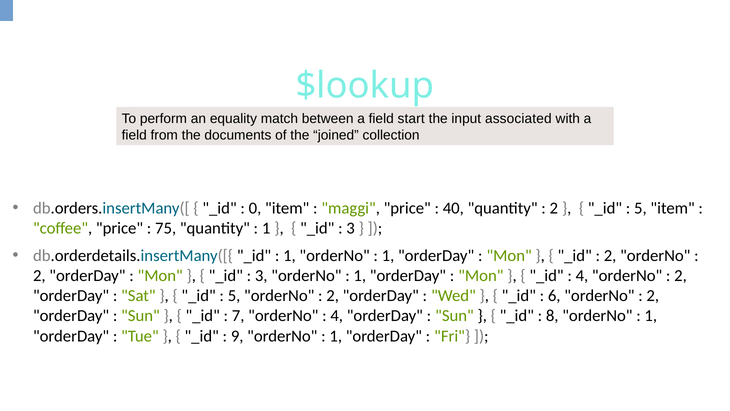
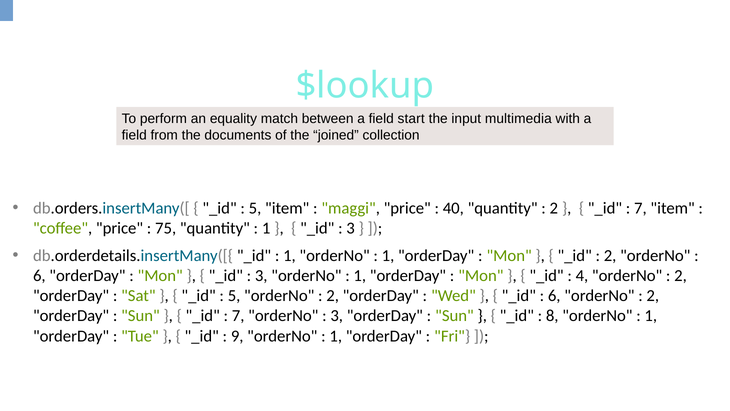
associated: associated -> multimedia (518, 119)
0: 0 -> 5 (255, 208)
5: 5 -> 7 (640, 208)
2: 2 -> 6 (39, 275)
4: 4 -> 3 (337, 316)
